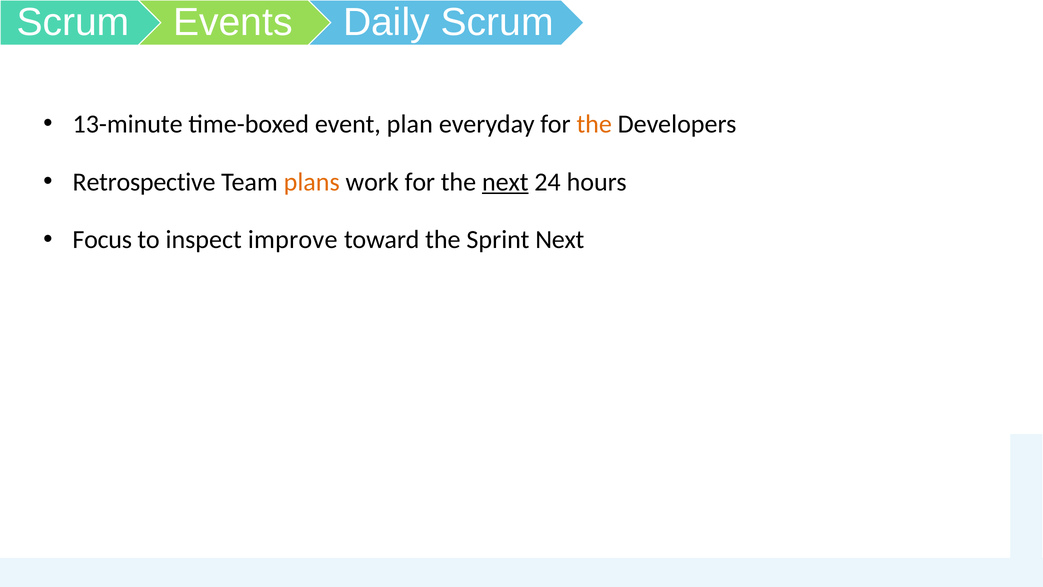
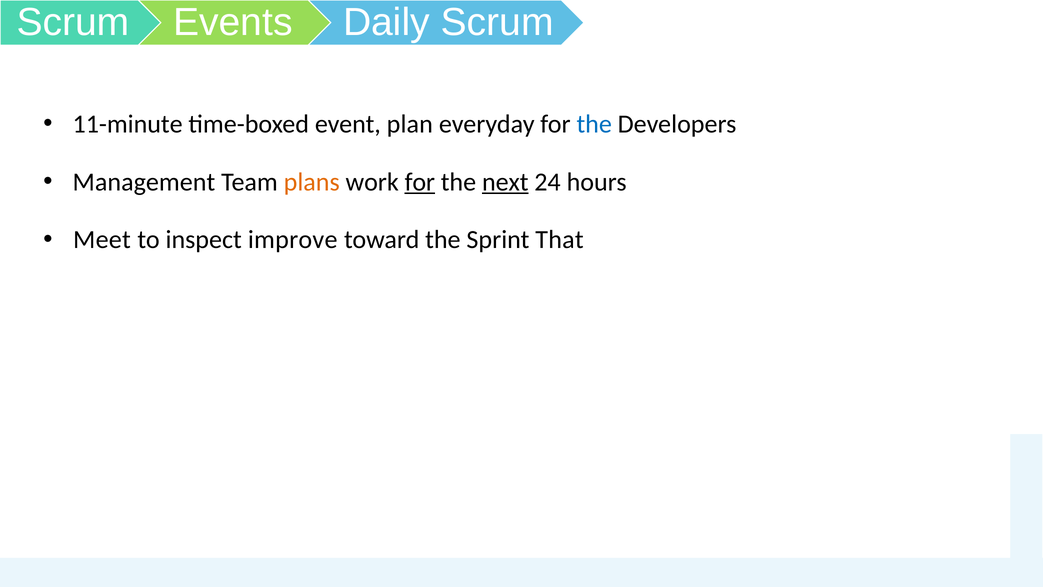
13-minute: 13-minute -> 11-minute (128, 124)
the colour: orange -> blue (594, 124)
Retrospective: Retrospective -> Management (144, 182)
for underline: none -> present (420, 182)
Focus: Focus -> Meet (102, 240)
Sprint Next: Next -> That (559, 240)
